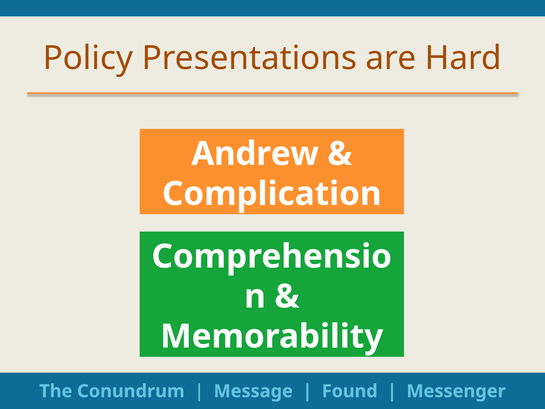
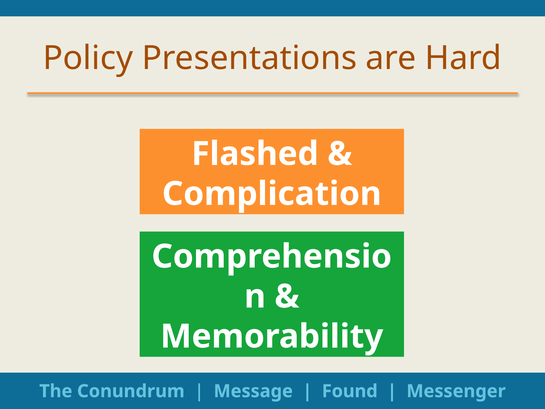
Andrew: Andrew -> Flashed (255, 154)
